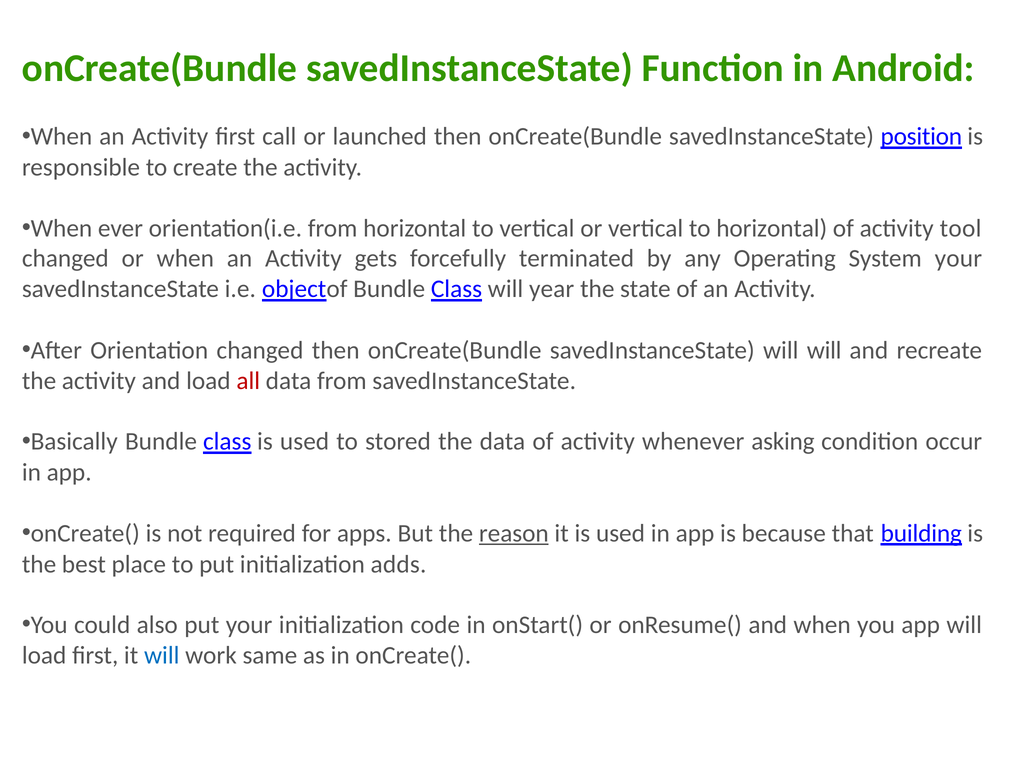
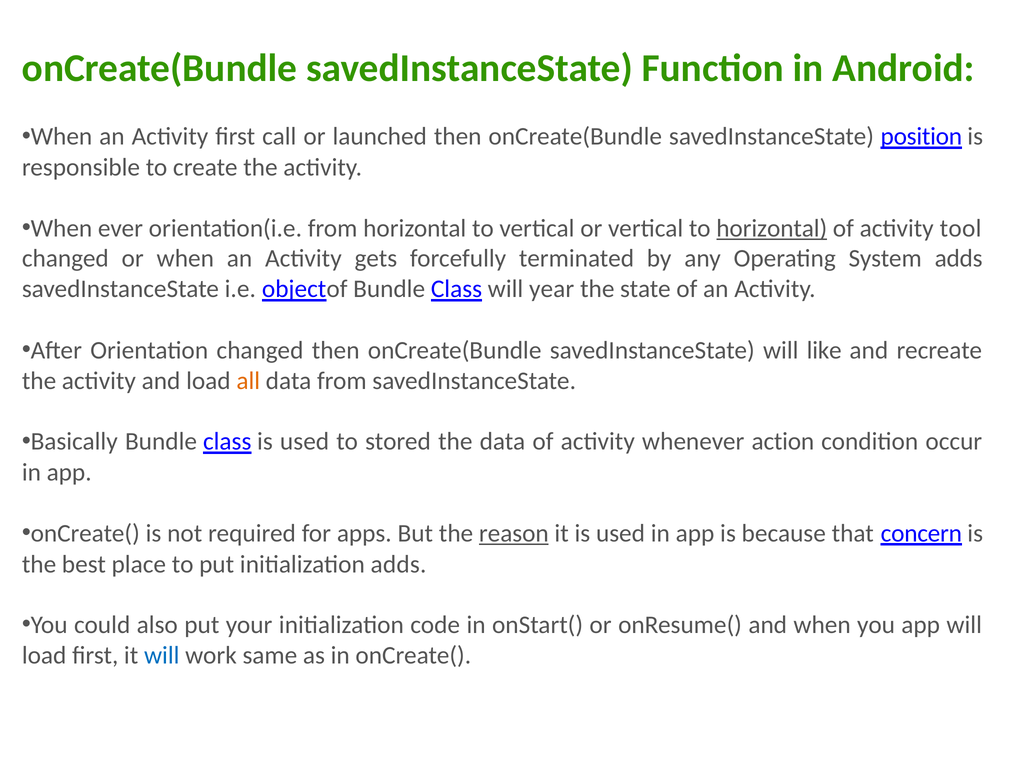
horizontal underline: none -> present (772, 228)
System your: your -> adds (959, 259)
will will: will -> like (824, 350)
all colour: red -> orange (248, 381)
asking: asking -> action (783, 441)
building: building -> concern (921, 533)
